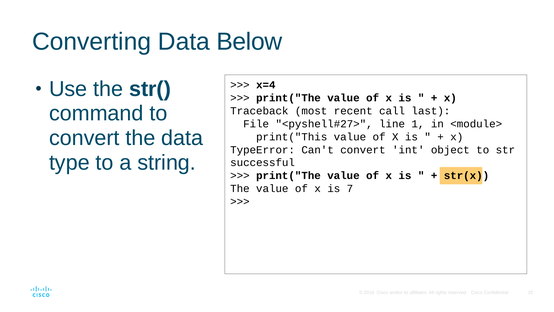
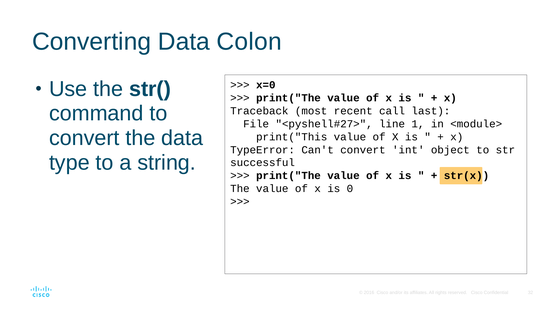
Below: Below -> Colon (249, 42)
x=4: x=4 -> x=0 (266, 85)
7: 7 -> 0 (350, 188)
